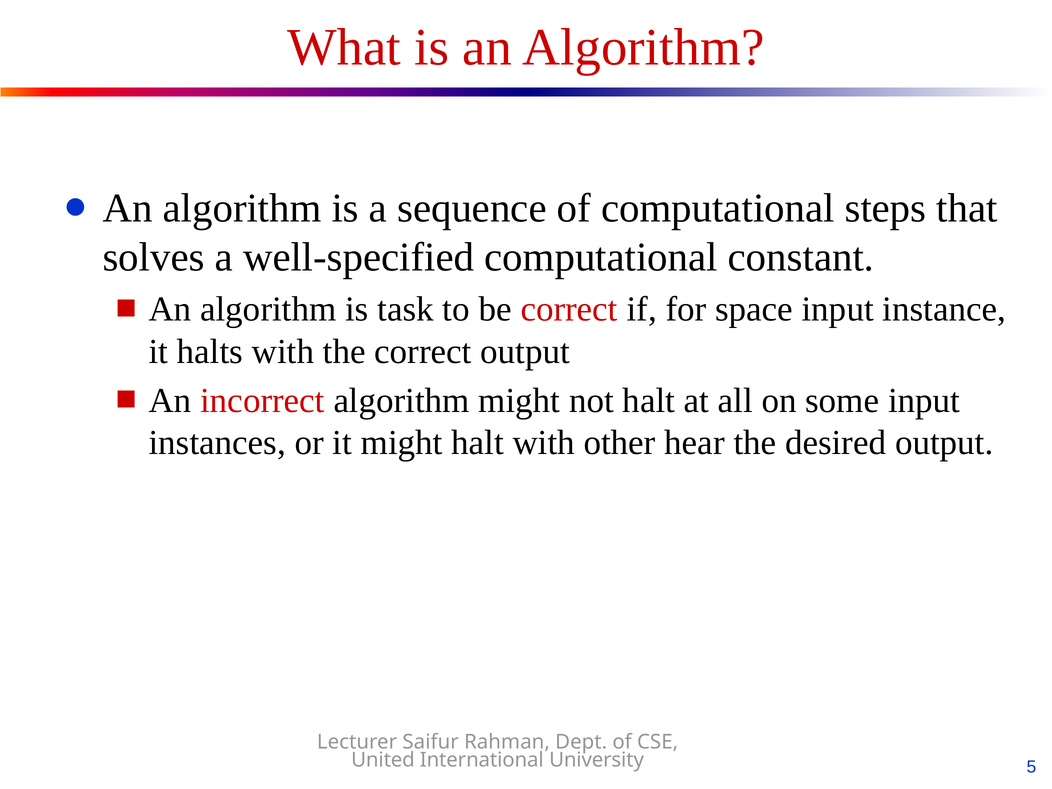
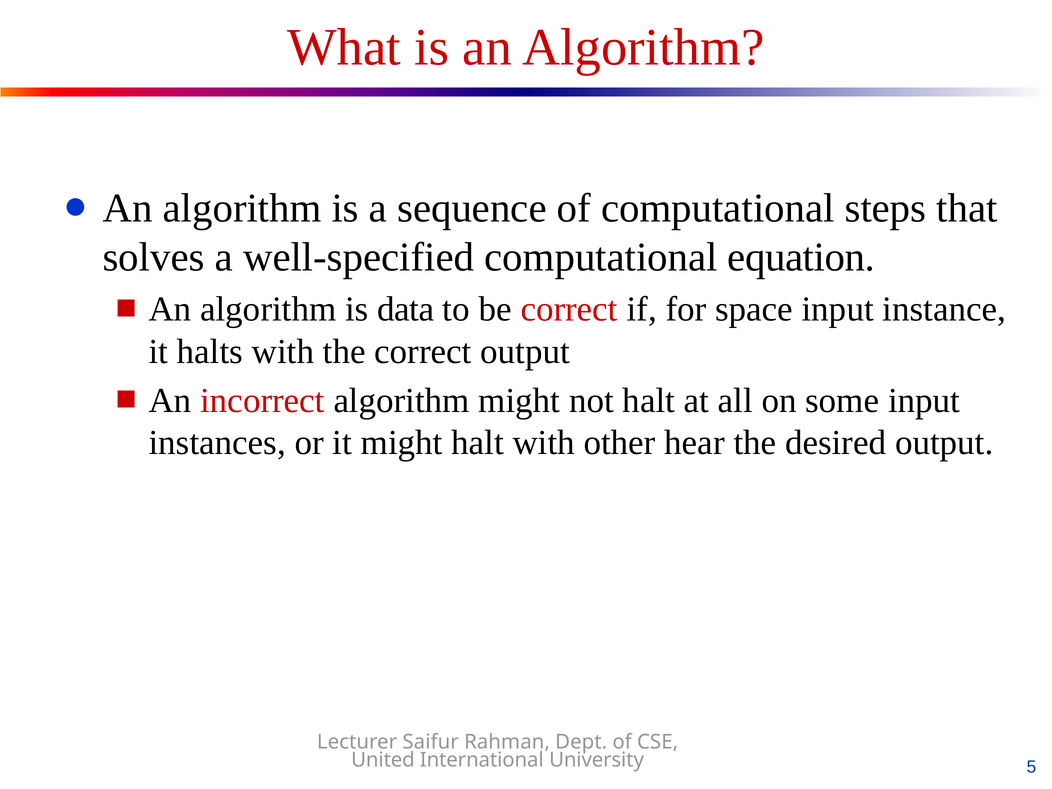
constant: constant -> equation (801, 257)
task: task -> data (406, 309)
